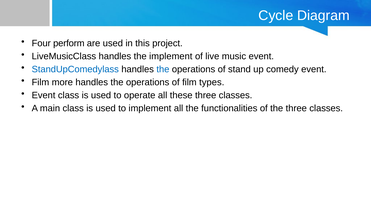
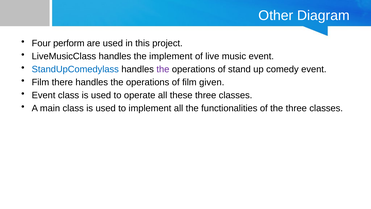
Cycle: Cycle -> Other (276, 16)
the colour: blue -> purple (163, 69)
more: more -> there (62, 82)
types: types -> given (212, 82)
